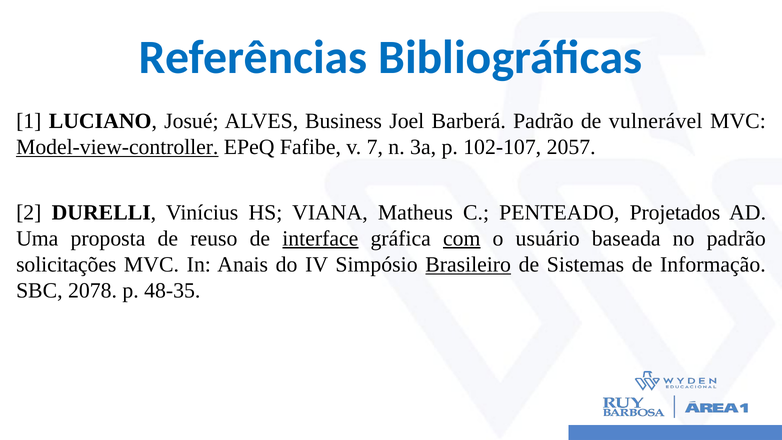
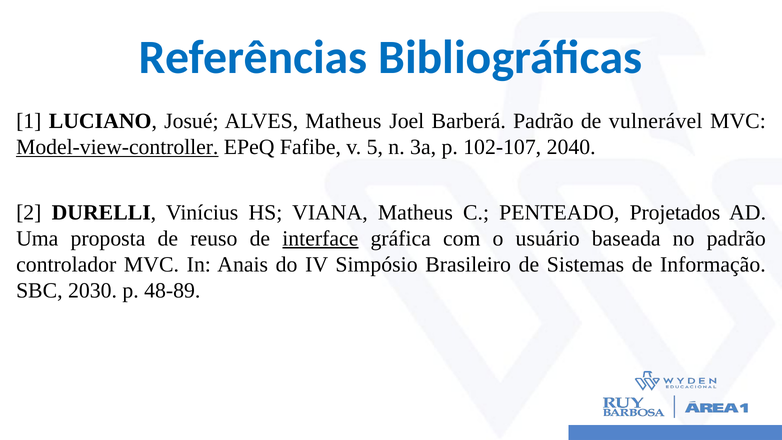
ALVES Business: Business -> Matheus (343, 121)
7: 7 -> 5 (375, 147)
2057: 2057 -> 2040 (571, 147)
com underline: present -> none (462, 238)
solicitações: solicitações -> controlador (66, 265)
Brasileiro underline: present -> none (468, 265)
2078: 2078 -> 2030 (93, 291)
48-35: 48-35 -> 48-89 (172, 291)
